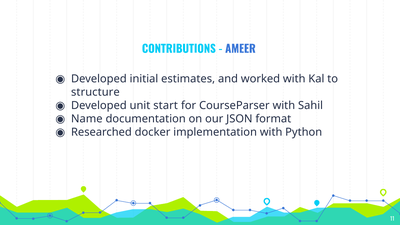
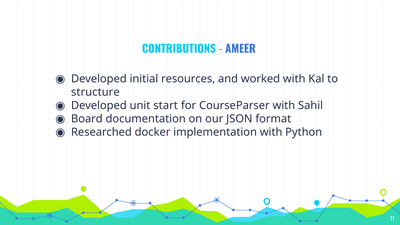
estimates: estimates -> resources (188, 79)
Name: Name -> Board (87, 119)
